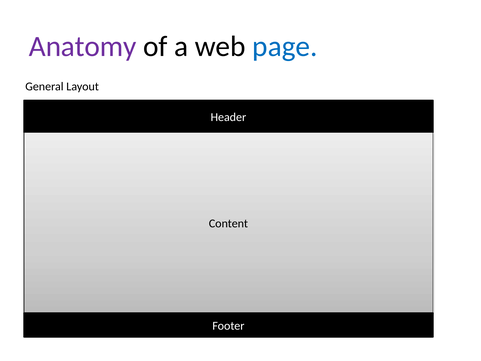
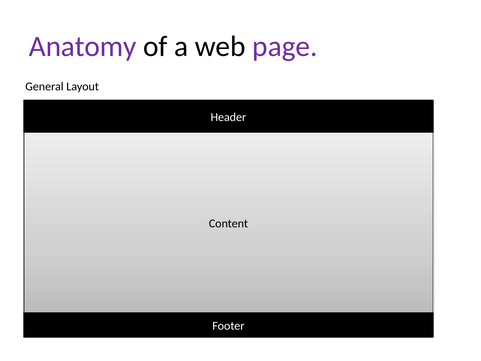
page colour: blue -> purple (285, 47)
